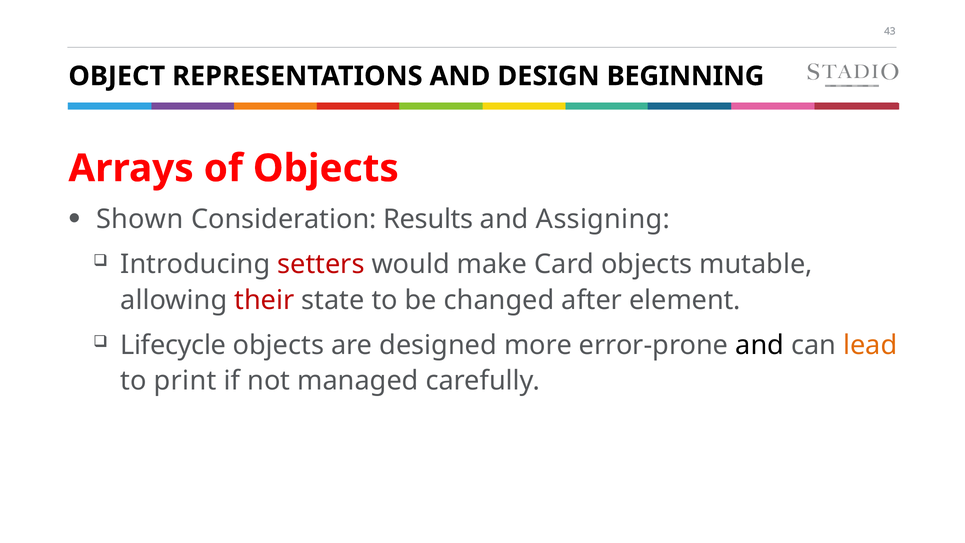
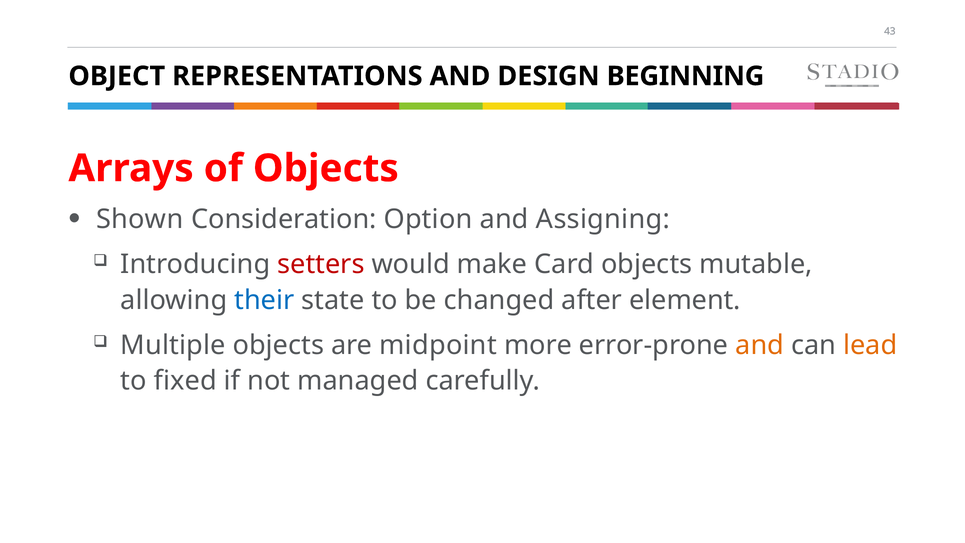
Results: Results -> Option (428, 219)
their colour: red -> blue (264, 300)
Lifecycle: Lifecycle -> Multiple (173, 345)
designed: designed -> midpoint (438, 345)
and colour: black -> orange (760, 345)
print: print -> fixed (185, 381)
